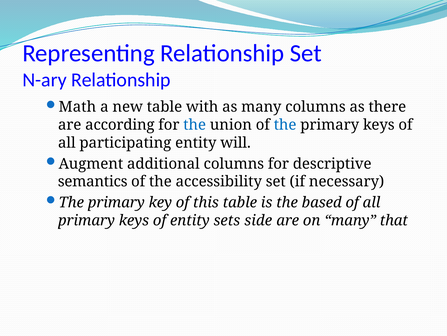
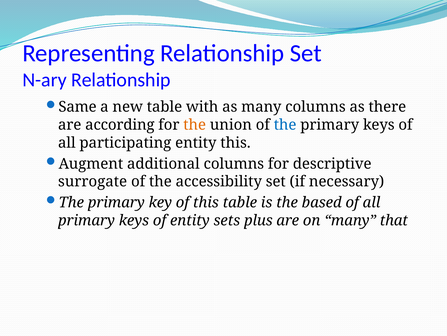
Math: Math -> Same (78, 107)
the colour: blue -> orange (195, 125)
entity will: will -> this (235, 143)
semantics: semantics -> surrogate (93, 181)
side: side -> plus (258, 220)
